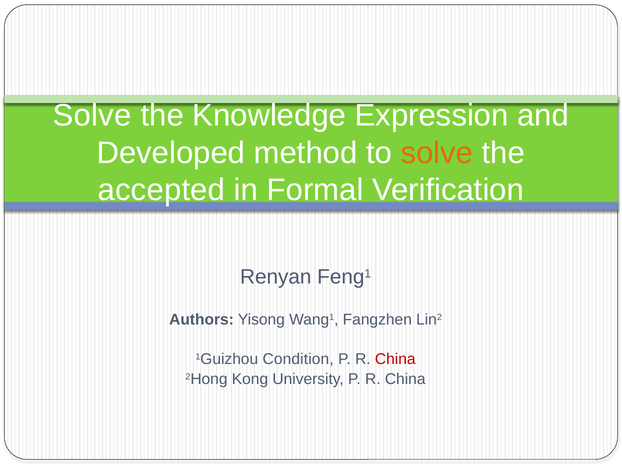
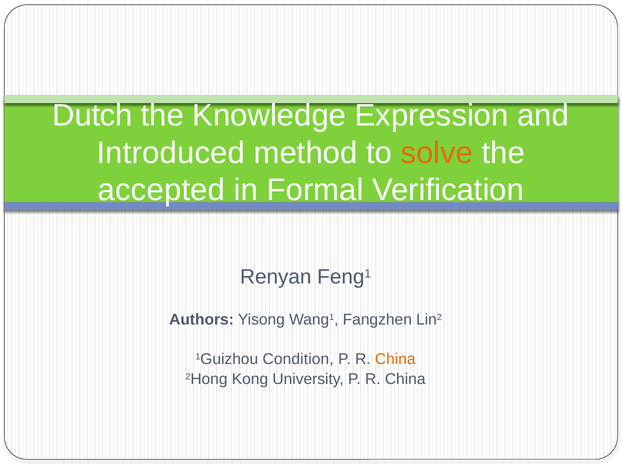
Solve: Solve -> Dutch (92, 116)
Developed: Developed -> Introduced (171, 153)
China colour: red -> orange (395, 360)
